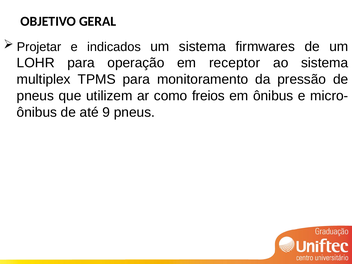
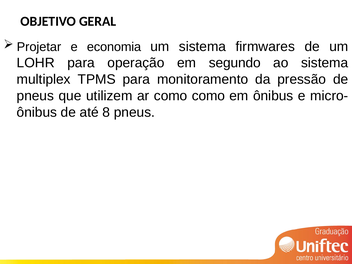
indicados: indicados -> economia (114, 47)
receptor: receptor -> segundo (235, 63)
como freios: freios -> como (208, 96)
9: 9 -> 8 (106, 112)
